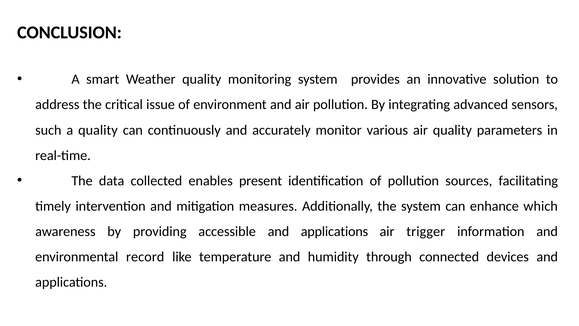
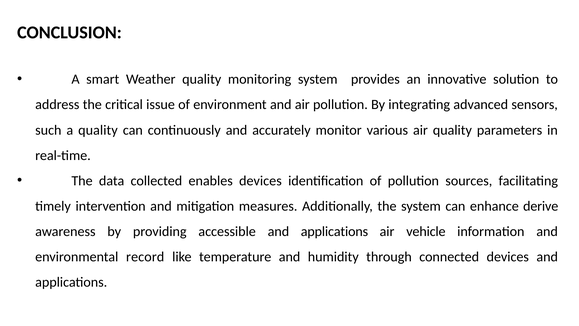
enables present: present -> devices (260, 181)
which: which -> derive (541, 206)
trigger: trigger -> vehicle (426, 231)
